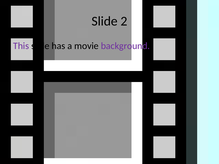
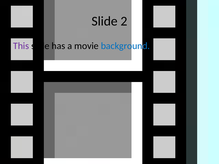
background colour: purple -> blue (125, 46)
